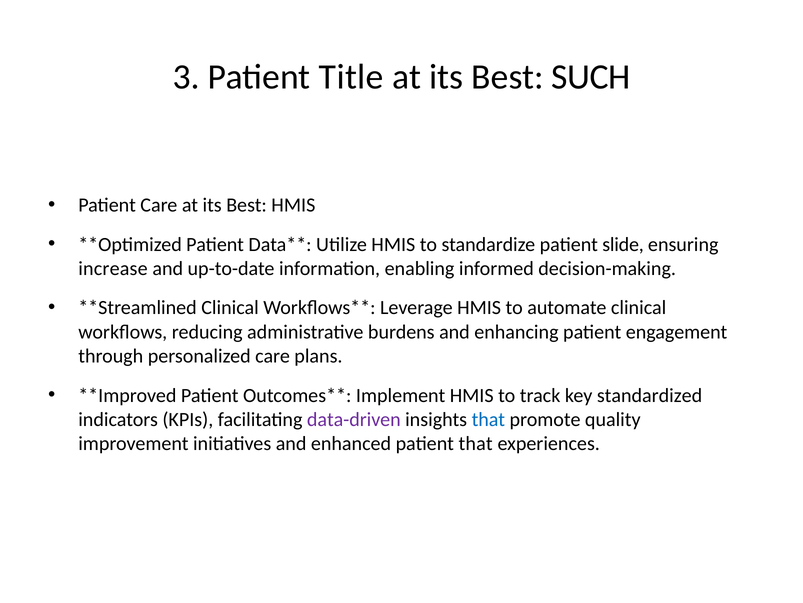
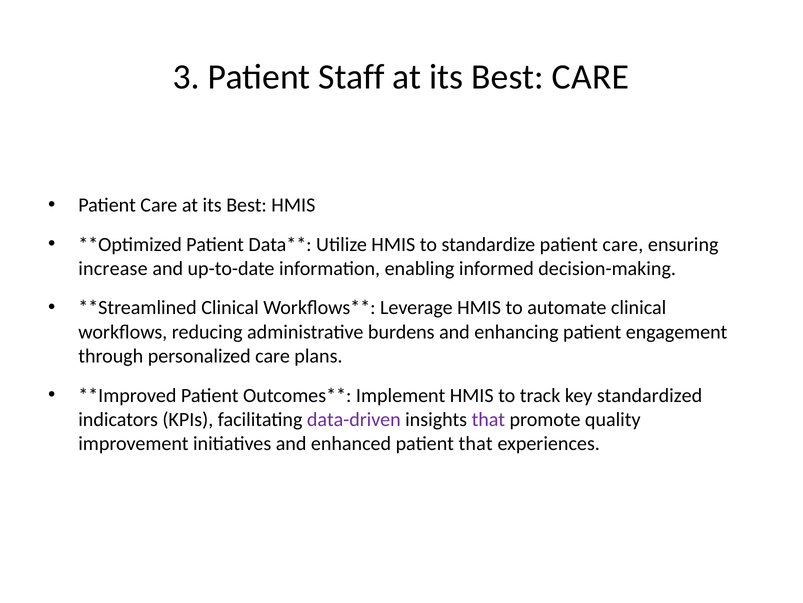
Title: Title -> Staff (351, 77)
Best SUCH: SUCH -> CARE (591, 77)
standardize patient slide: slide -> care (623, 244)
that colour: blue -> purple (488, 419)
